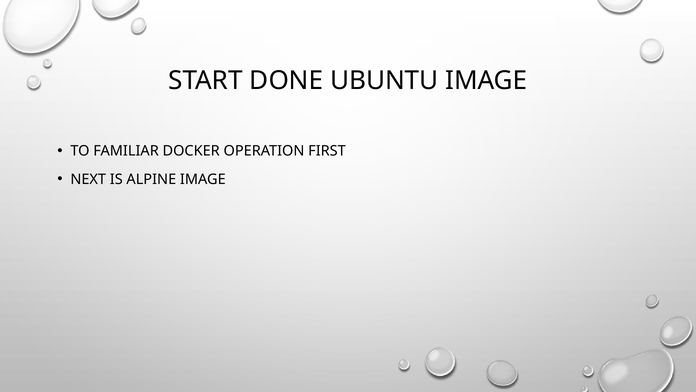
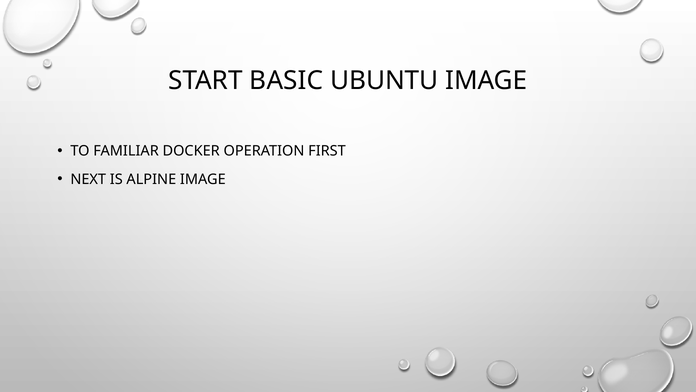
DONE: DONE -> BASIC (286, 81)
